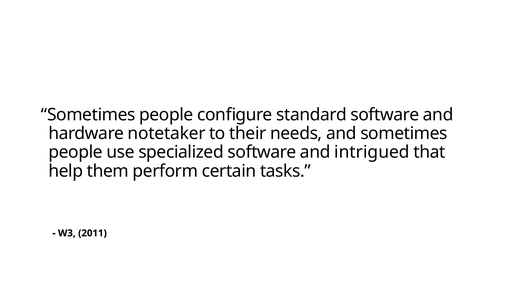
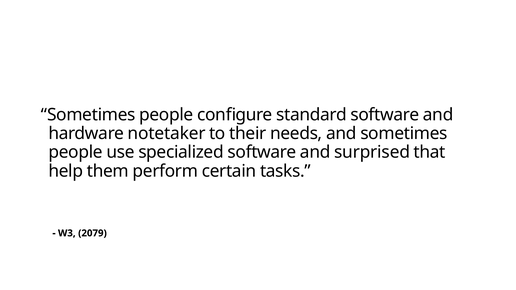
intrigued: intrigued -> surprised (372, 152)
2011: 2011 -> 2079 (92, 233)
